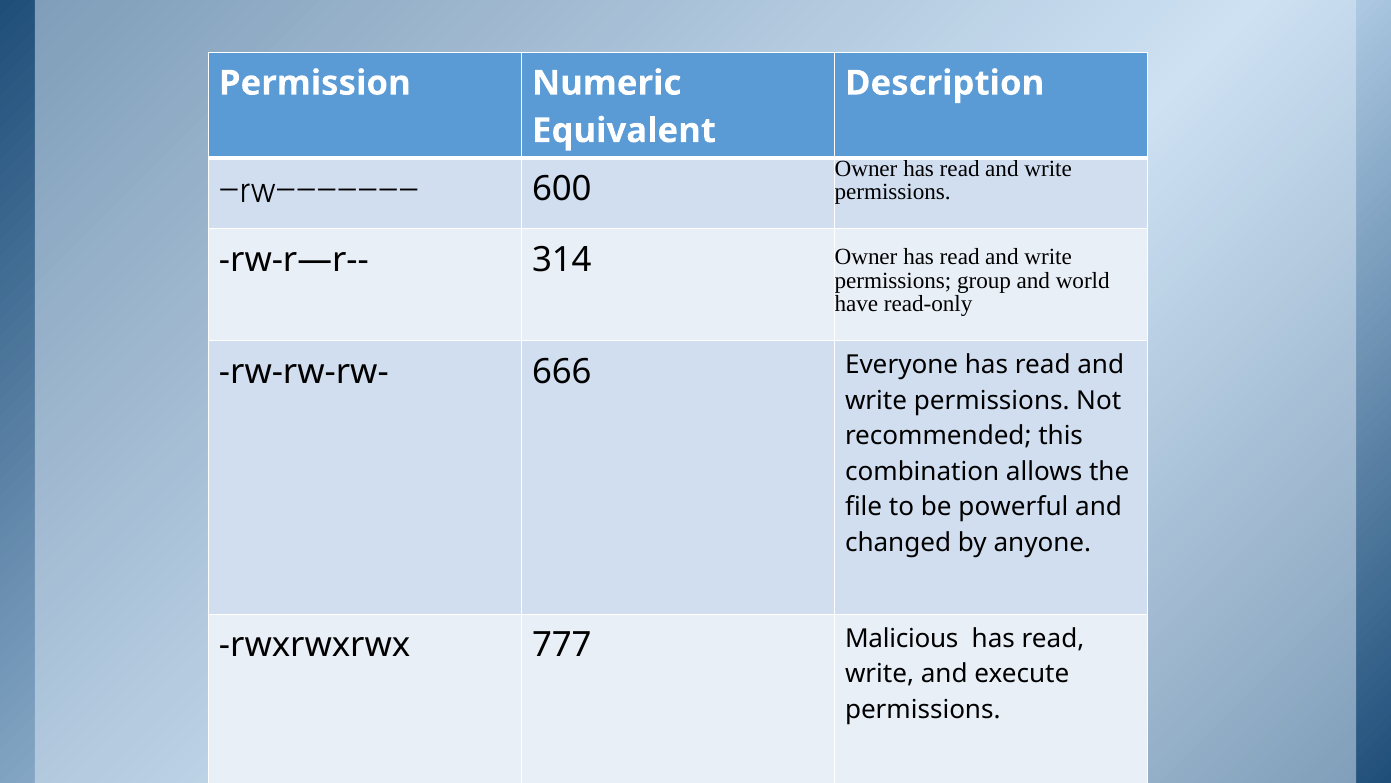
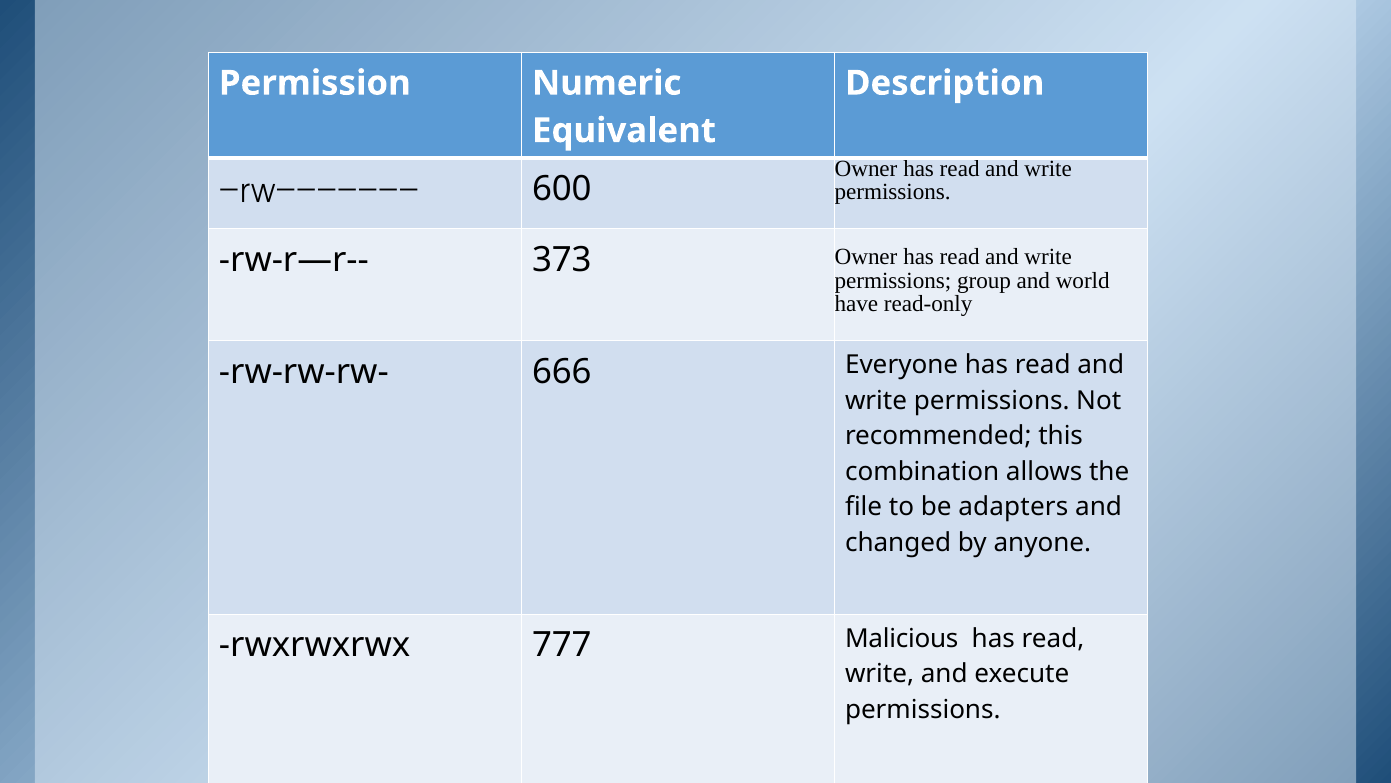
314: 314 -> 373 (562, 260)
powerful: powerful -> adapters (1013, 507)
